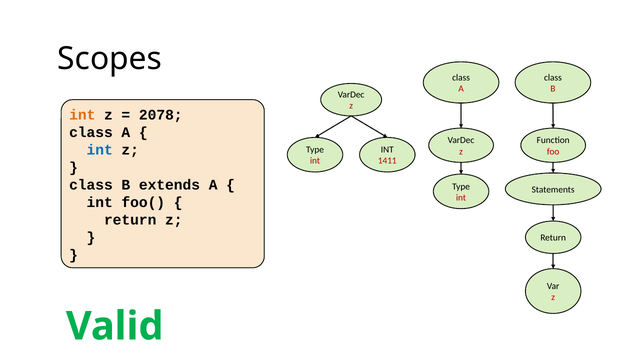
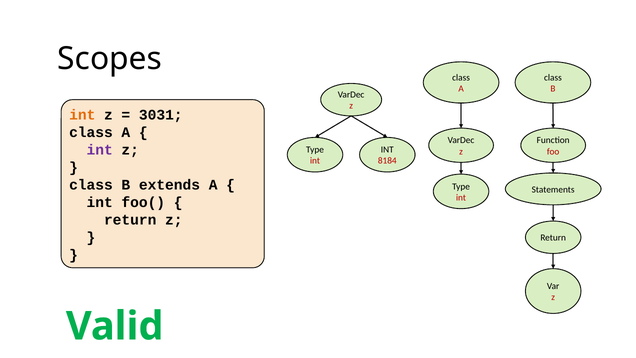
2078: 2078 -> 3031 (161, 115)
int colour: blue -> purple (100, 150)
1411: 1411 -> 8184 (387, 161)
